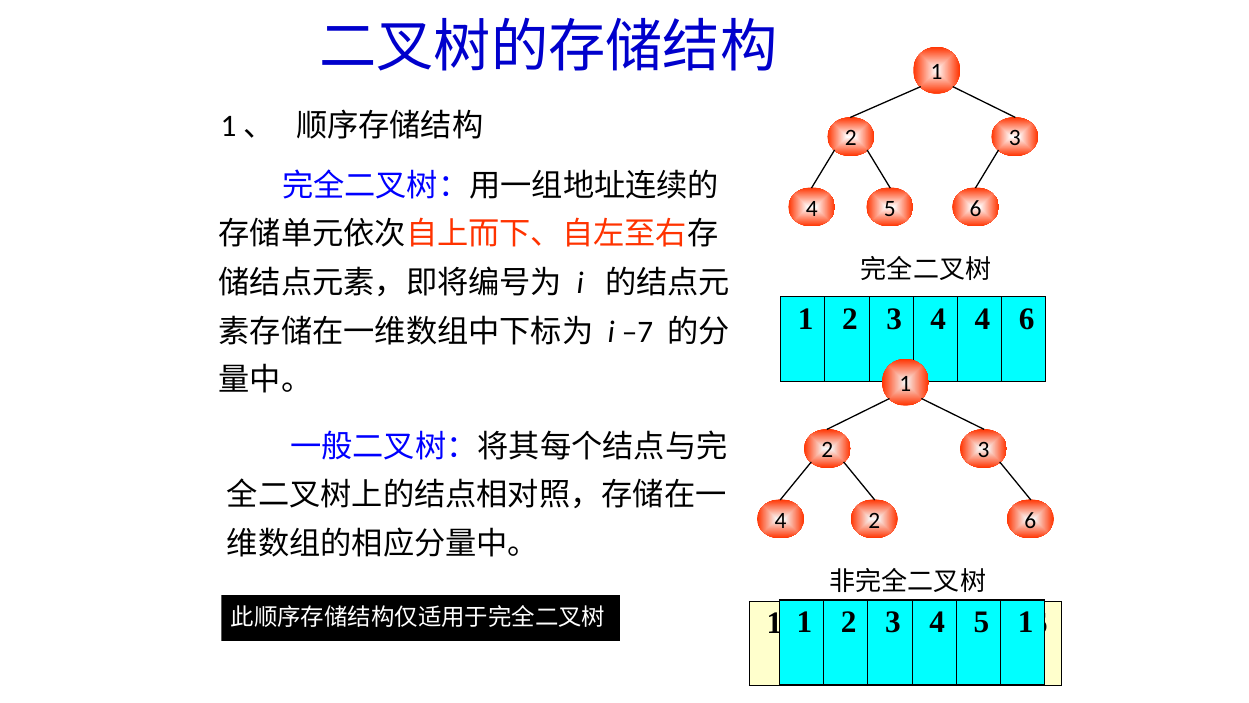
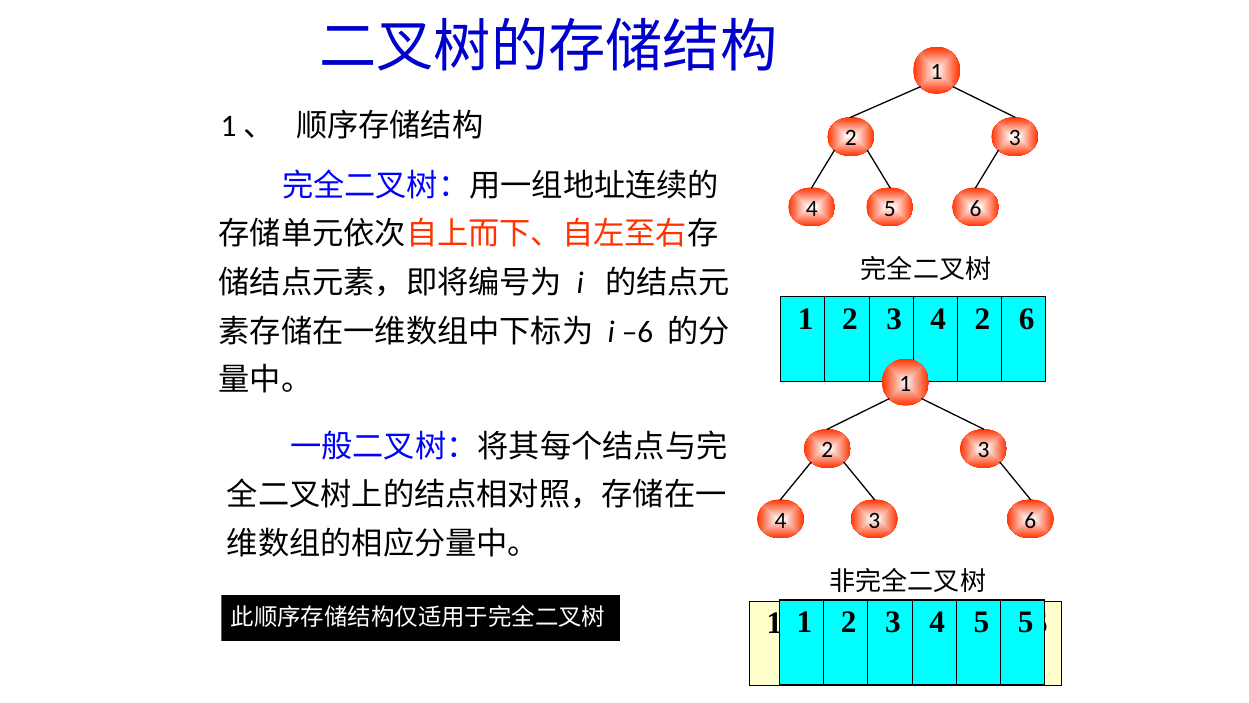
4 4: 4 -> 2 (982, 319)
–7: –7 -> –6 (637, 332)
4 2: 2 -> 3 (874, 520)
5 1: 1 -> 5 (1026, 622)
